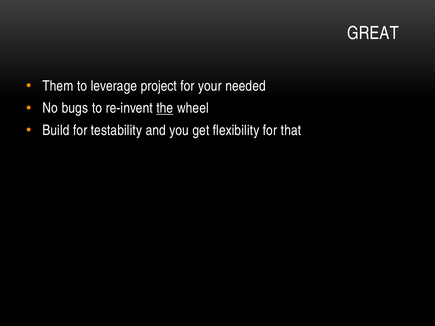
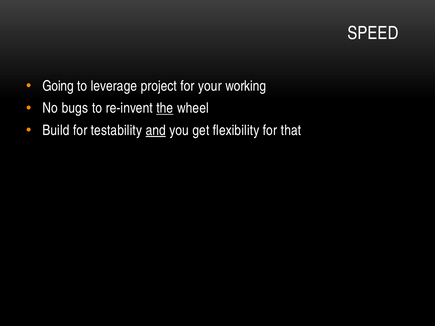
GREAT: GREAT -> SPEED (373, 33)
Them: Them -> Going (58, 86)
needed: needed -> working (246, 86)
and underline: none -> present (156, 130)
